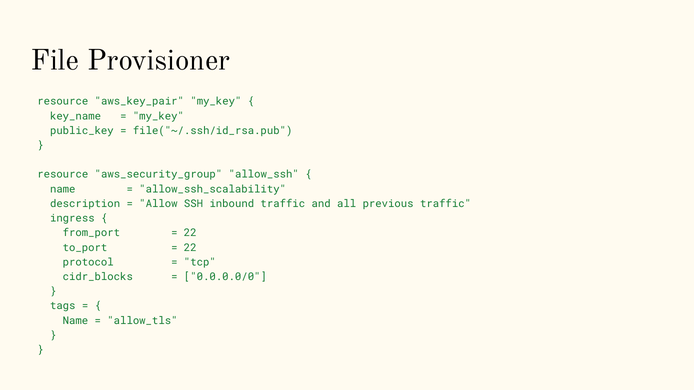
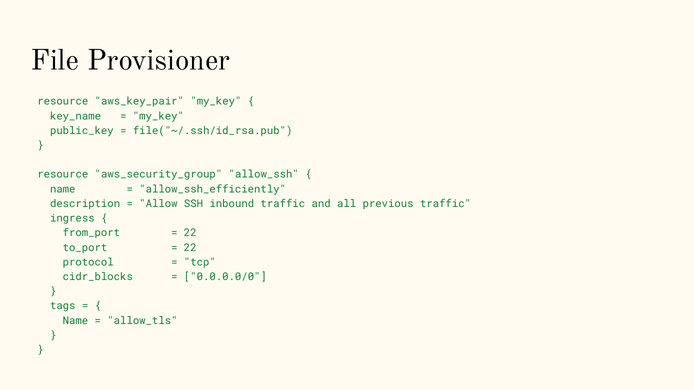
allow_ssh_scalability: allow_ssh_scalability -> allow_ssh_efficiently (213, 189)
